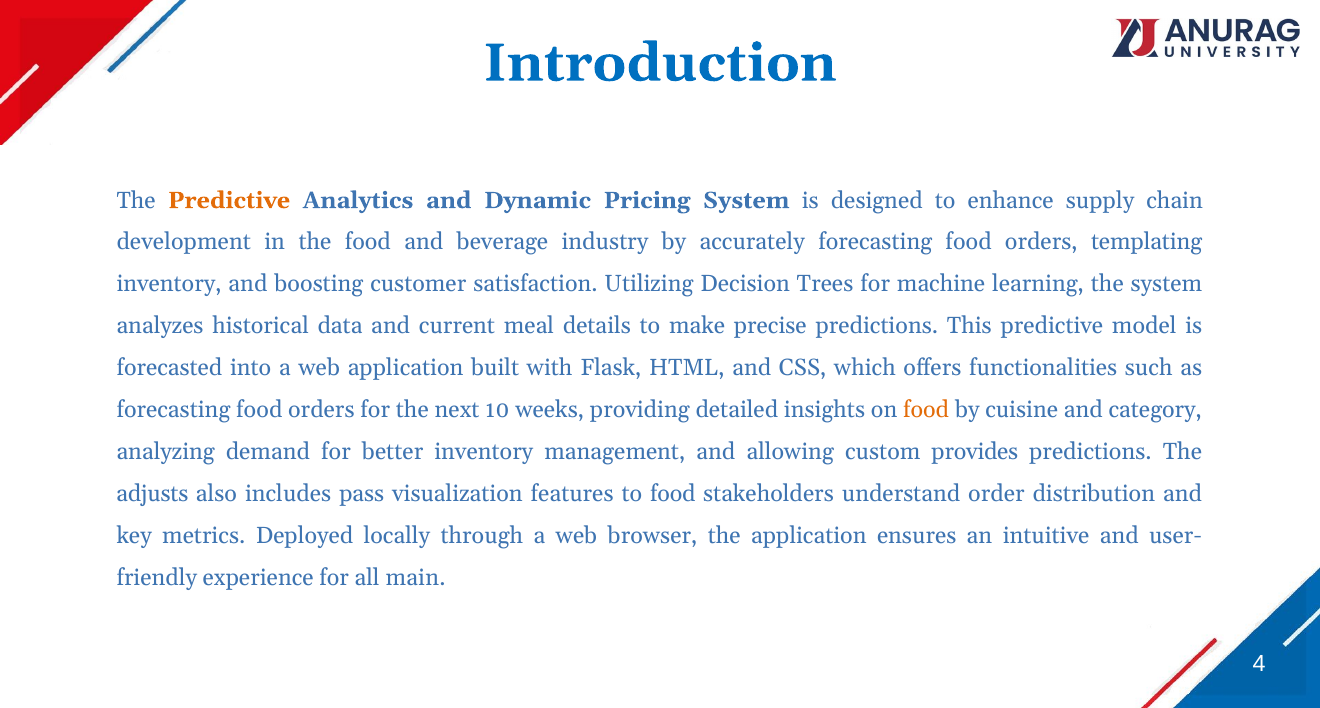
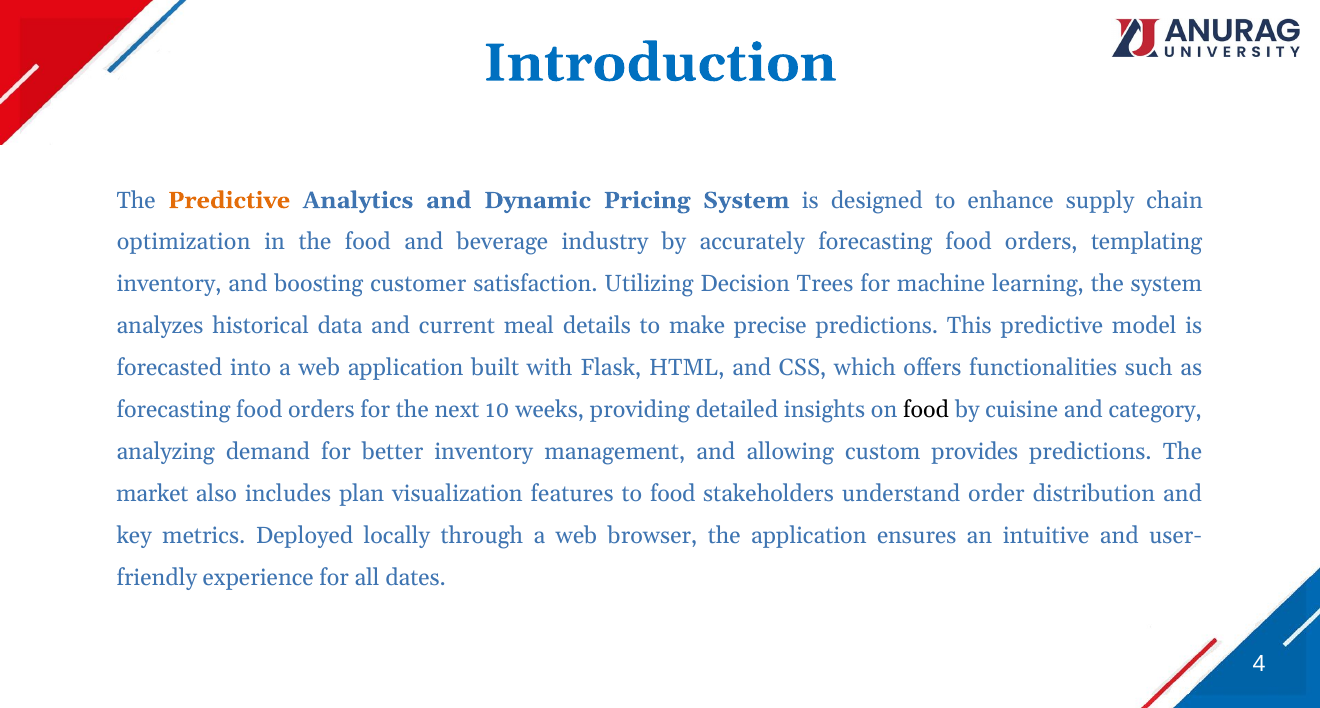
development: development -> optimization (184, 242)
food colour: orange -> black (926, 410)
adjusts: adjusts -> market (152, 494)
pass: pass -> plan (362, 494)
main: main -> dates (416, 578)
